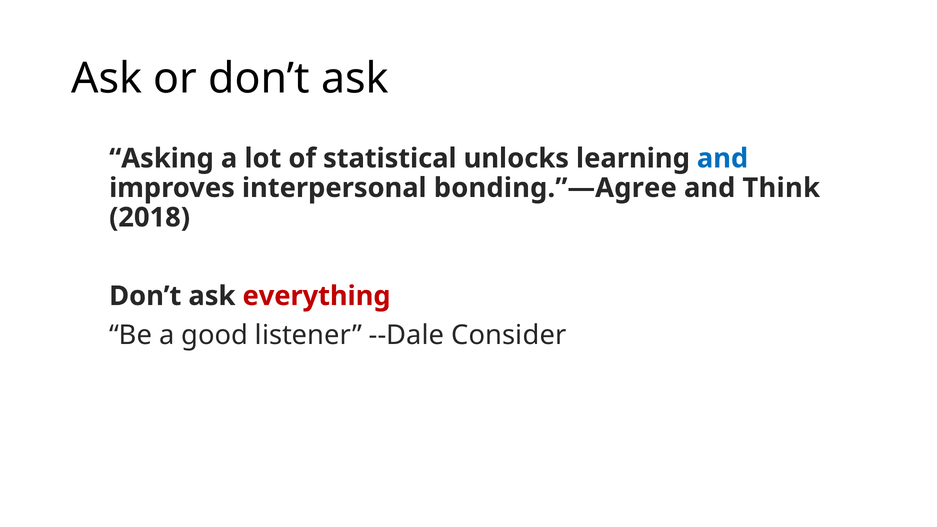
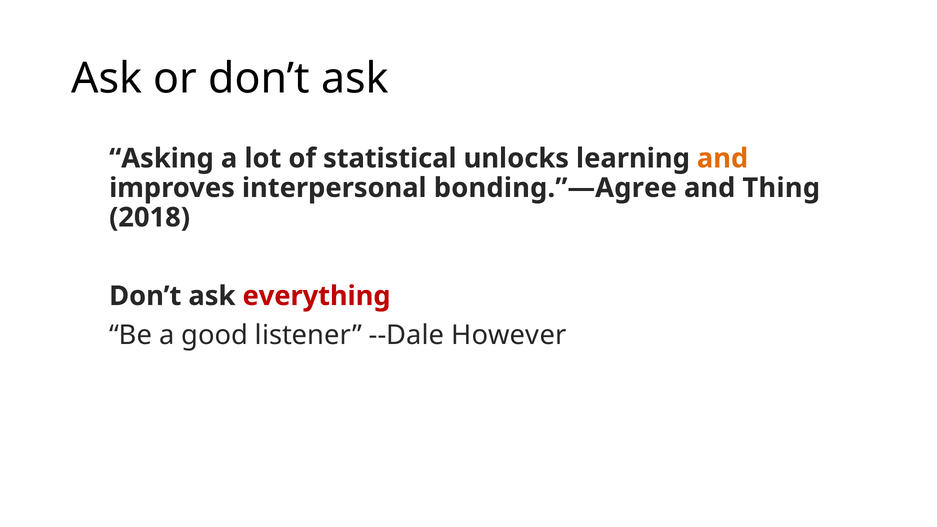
and colour: blue -> orange (723, 158)
Think: Think -> Thing (781, 188)
Consider: Consider -> However (509, 335)
